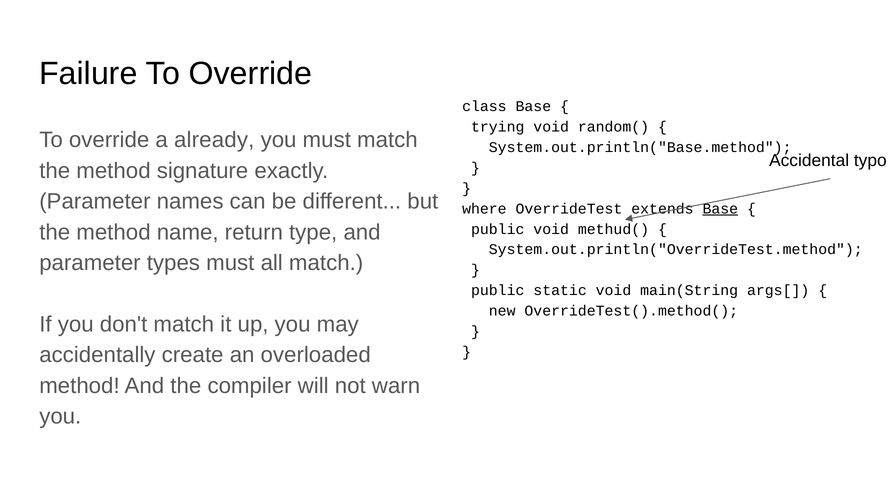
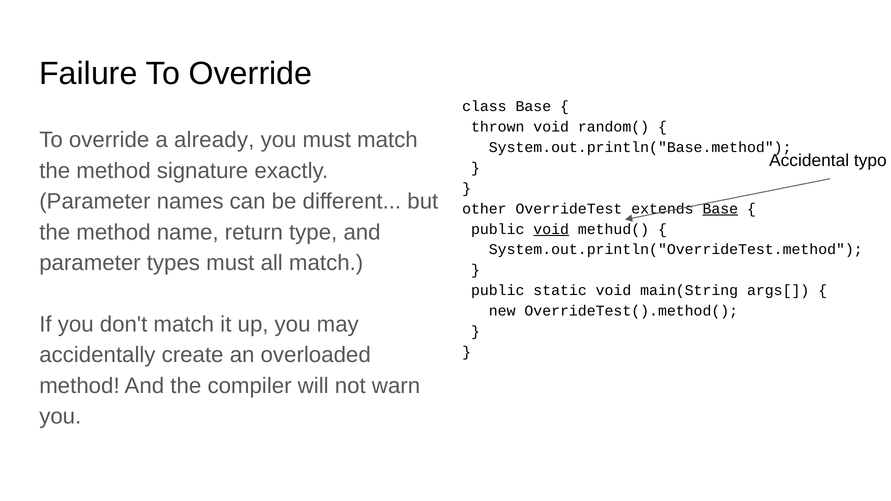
trying: trying -> thrown (498, 127)
where: where -> other (484, 209)
void underline: none -> present (551, 229)
